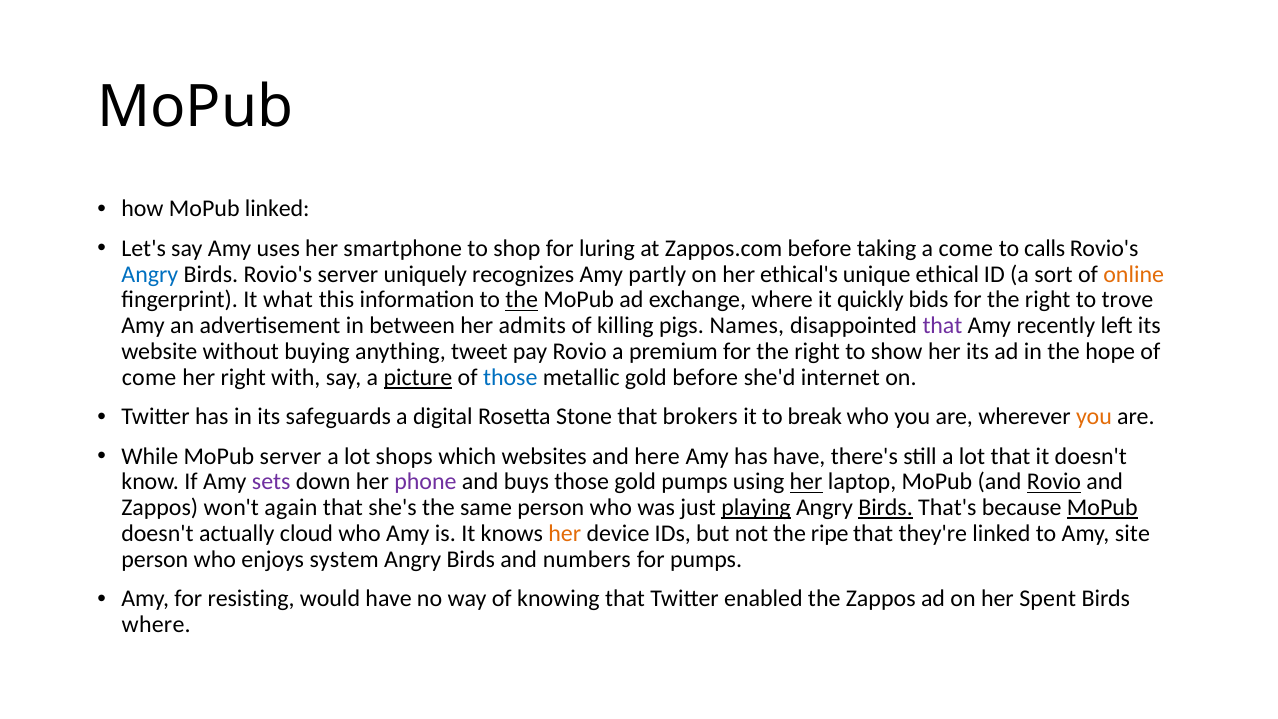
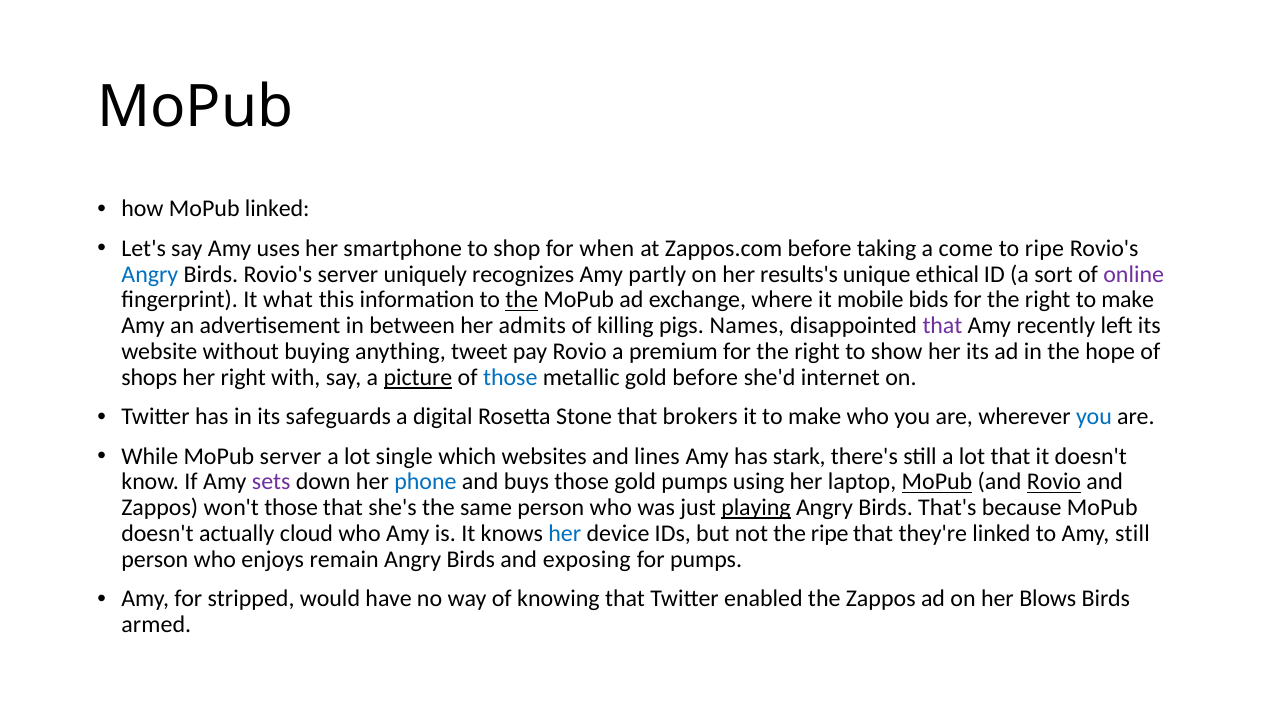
luring: luring -> when (607, 248)
to calls: calls -> ripe (1044, 248)
ethical's: ethical's -> results's (799, 274)
online colour: orange -> purple (1134, 274)
quickly: quickly -> mobile (870, 300)
right to trove: trove -> make (1128, 300)
come: come -> shops (149, 378)
it to break: break -> make (815, 417)
you colour: orange -> blue (1094, 417)
shops: shops -> single (404, 456)
here: here -> lines (657, 456)
has have: have -> stark (799, 456)
phone colour: purple -> blue (425, 482)
her underline: present -> none (806, 482)
MoPub underline: none -> present (937, 482)
won't again: again -> those (291, 508)
Birds underline: present -> none (886, 508)
MoPub underline: present -> none (1102, 508)
her colour: orange -> blue (565, 534)
Amy site: site -> still (1132, 534)
system: system -> remain (344, 560)
numbers: numbers -> exposing (587, 560)
resisting: resisting -> stripped (251, 599)
Spent: Spent -> Blows (1048, 599)
where: where -> armed (156, 625)
